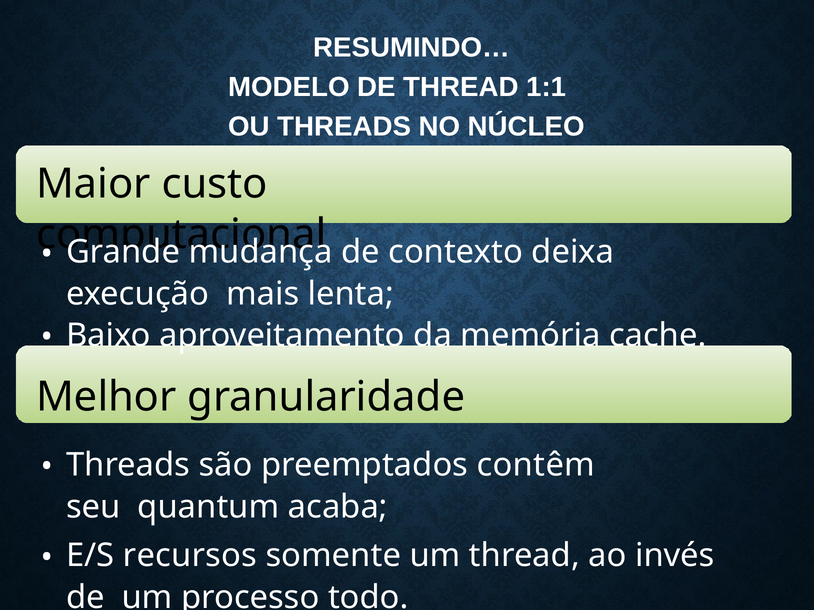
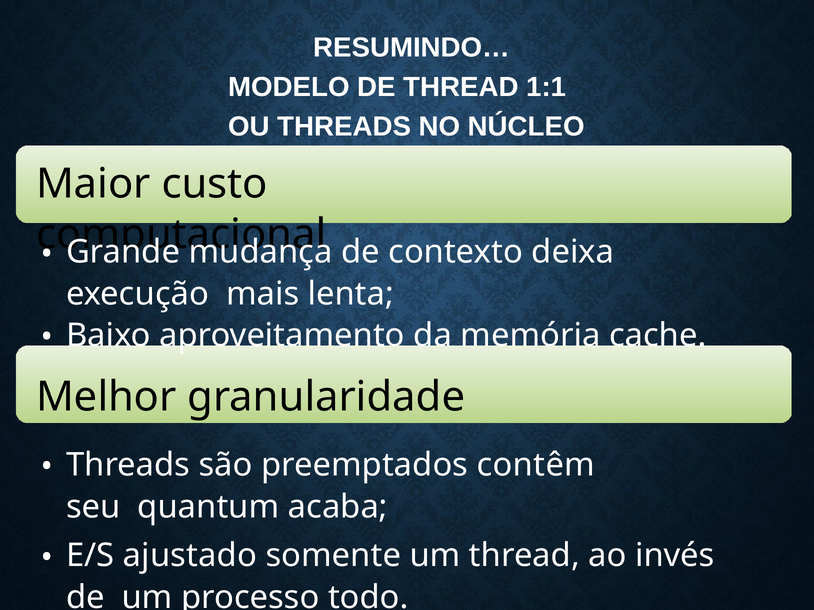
recursos: recursos -> ajustado (190, 556)
